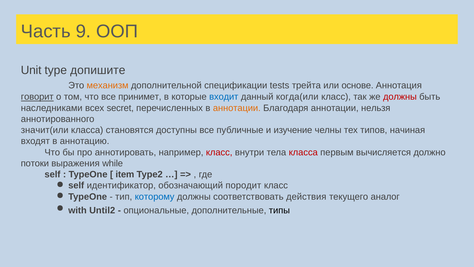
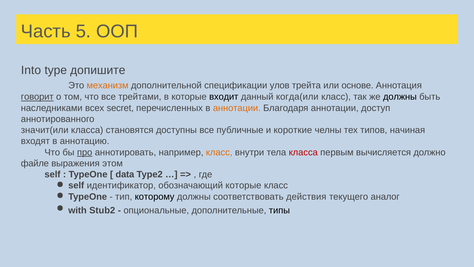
9: 9 -> 5 (83, 31)
Unit: Unit -> Into (31, 70)
tests: tests -> улов (280, 85)
принимет: принимет -> трейтами (140, 97)
входит colour: blue -> black (224, 97)
должны colour: red -> black (400, 97)
нельзя: нельзя -> доступ (376, 108)
изучение: изучение -> короткие (293, 130)
про underline: none -> present (85, 152)
класс colour: red -> orange (219, 152)
потоки: потоки -> файле (35, 163)
while: while -> этом (113, 163)
item: item -> data (125, 174)
обозначающий породит: породит -> которые (243, 185)
которому colour: blue -> black (155, 196)
Until2: Until2 -> Stub2 (102, 210)
